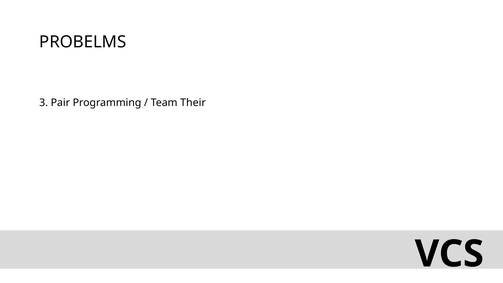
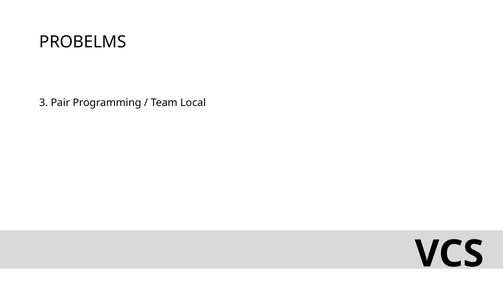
Their: Their -> Local (193, 103)
